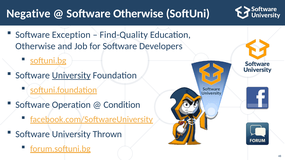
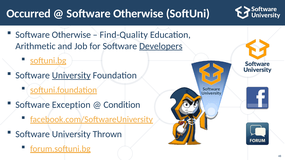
Negative: Negative -> Occurred (29, 14)
Exception: Exception -> Otherwise (71, 35)
Otherwise: Otherwise -> Arithmetic (35, 46)
Developers underline: none -> present (161, 46)
Operation: Operation -> Exception (71, 105)
